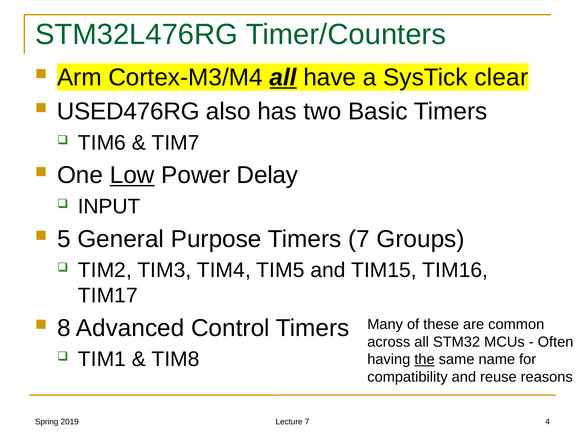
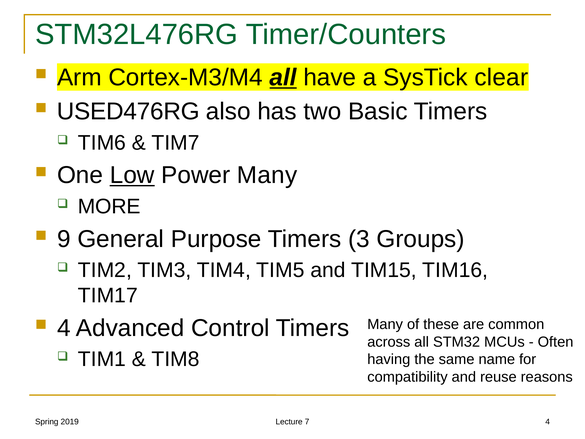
Power Delay: Delay -> Many (267, 175)
INPUT: INPUT -> MORE (109, 206)
5: 5 -> 9 (64, 239)
Timers 7: 7 -> 3 (359, 239)
8: 8 -> 4 (64, 328)
the underline: present -> none (424, 359)
